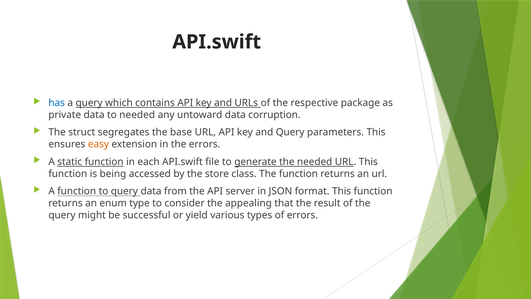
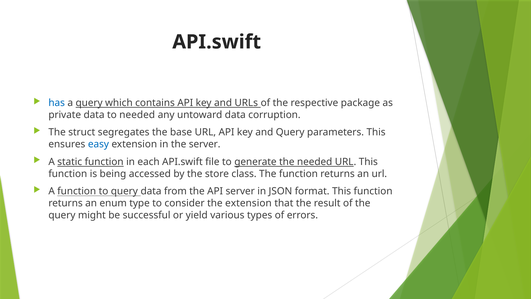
easy colour: orange -> blue (98, 144)
the errors: errors -> server (205, 144)
the appealing: appealing -> extension (248, 203)
